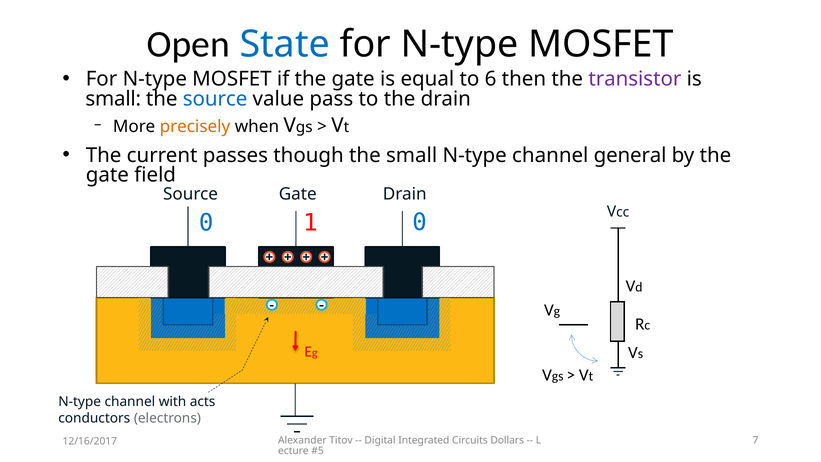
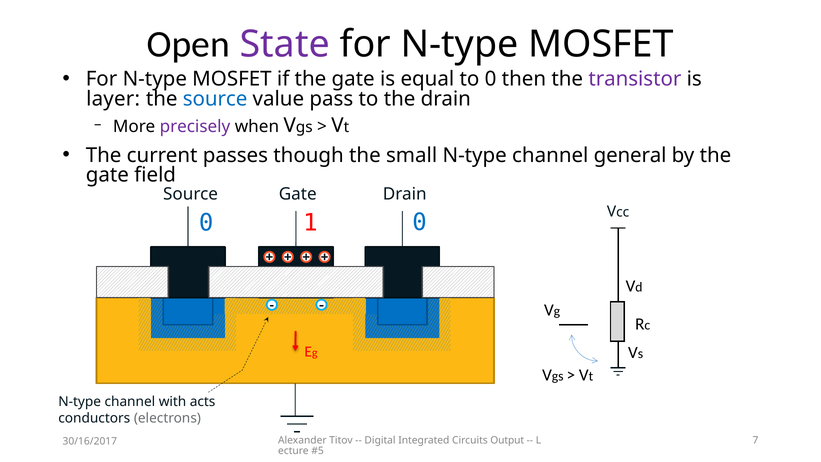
State colour: blue -> purple (285, 44)
to 6: 6 -> 0 (491, 79)
small: small -> layer (113, 99)
precisely colour: orange -> purple (195, 127)
Dollars: Dollars -> Output (507, 440)
12/16/2017: 12/16/2017 -> 30/16/2017 (90, 441)
